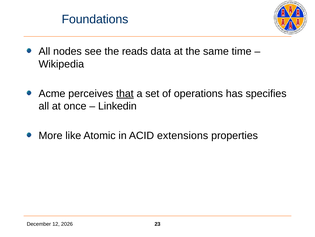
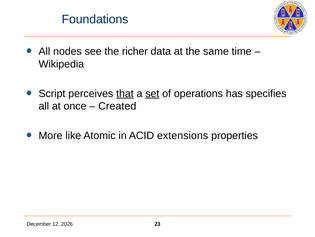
reads: reads -> richer (135, 51)
Acme: Acme -> Script (52, 93)
set underline: none -> present (152, 93)
Linkedin: Linkedin -> Created (117, 106)
